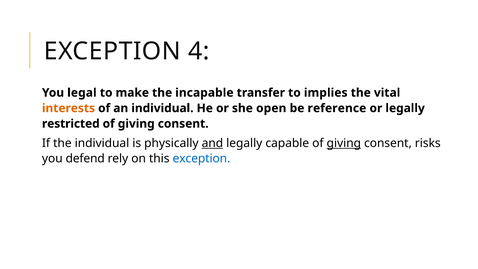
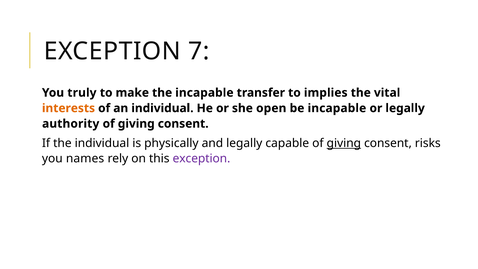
4: 4 -> 7 (199, 51)
legal: legal -> truly (82, 93)
be reference: reference -> incapable (337, 108)
restricted: restricted -> authority (71, 124)
and underline: present -> none (212, 143)
defend: defend -> names (85, 159)
exception colour: blue -> purple (201, 159)
